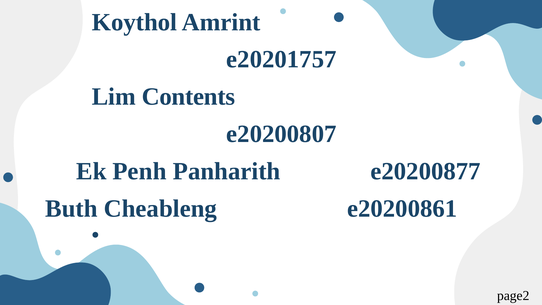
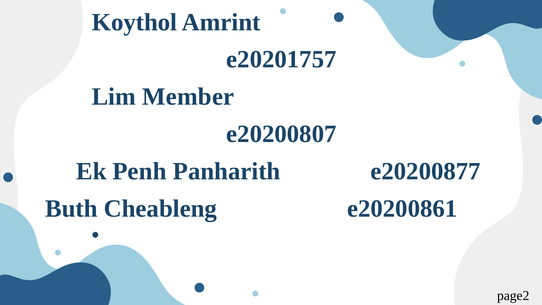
Lim Contents: Contents -> Member (188, 97)
